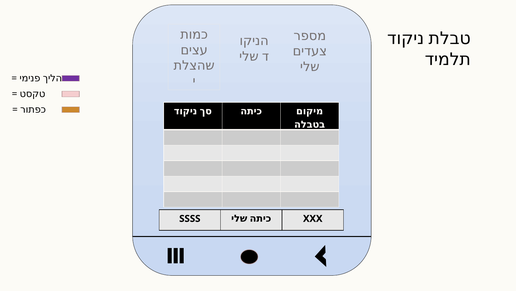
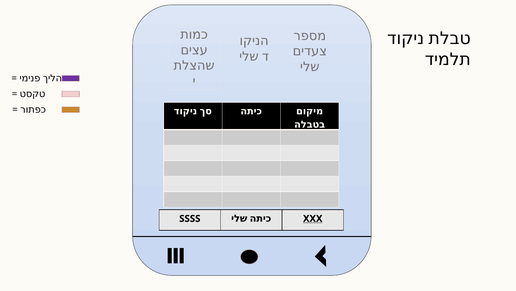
XXX underline: none -> present (313, 218)
